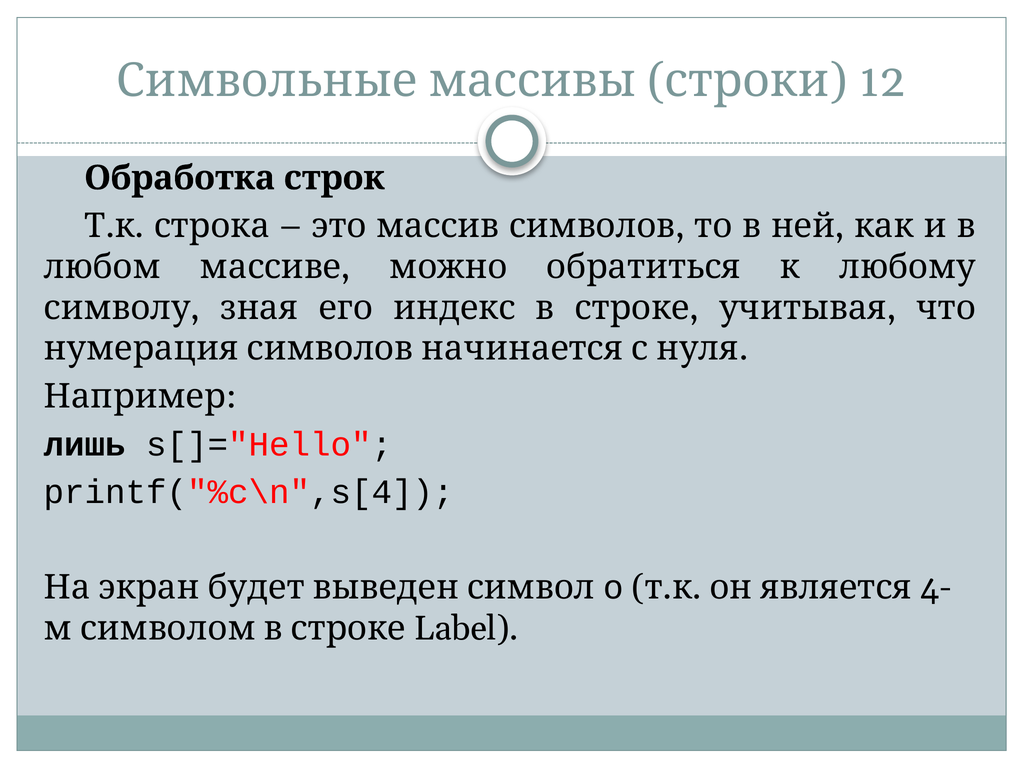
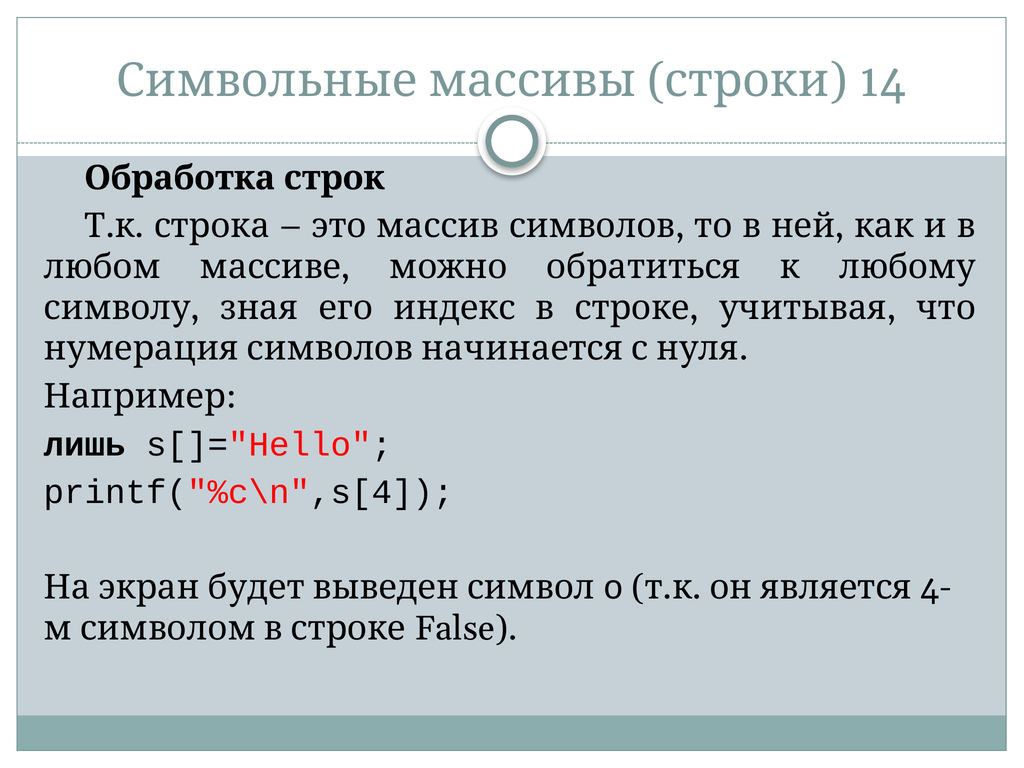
12: 12 -> 14 (883, 81)
Label: Label -> False (466, 629)
